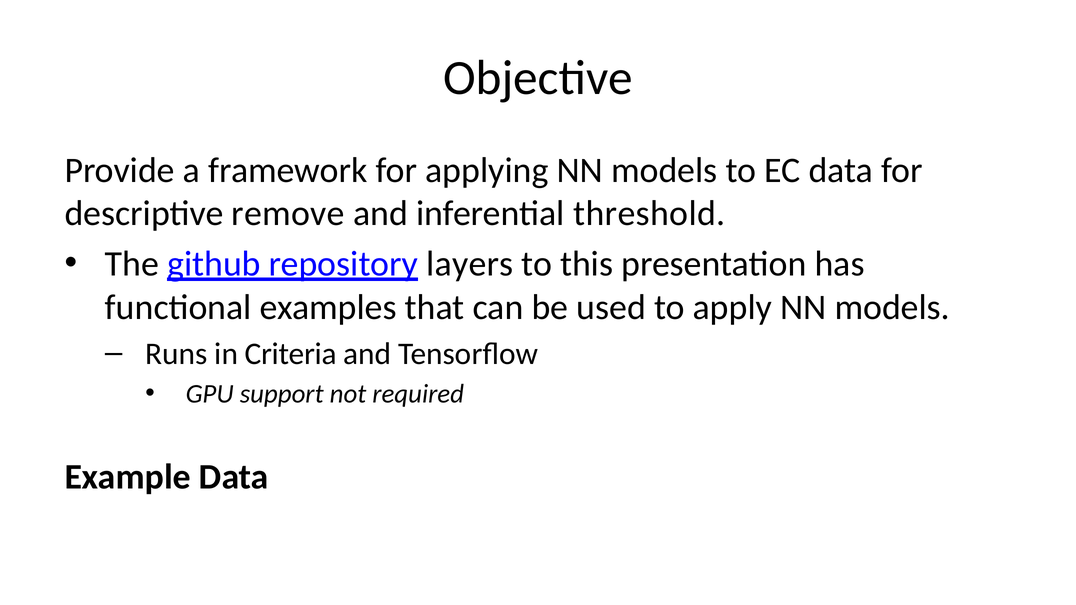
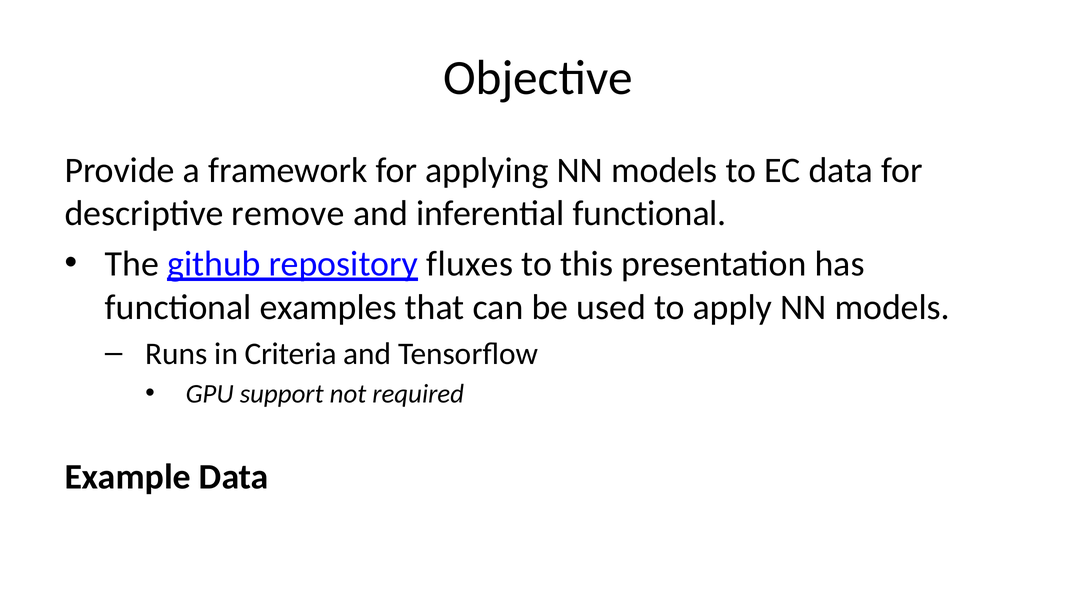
inferential threshold: threshold -> functional (650, 214)
layers: layers -> fluxes (470, 264)
